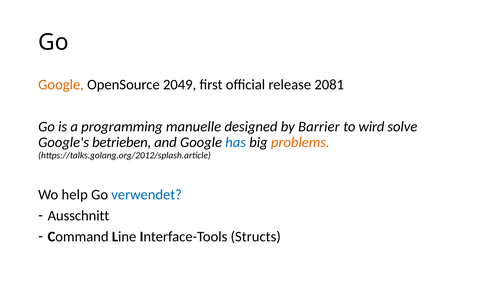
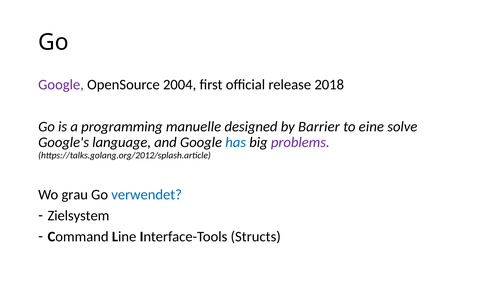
Google colour: orange -> purple (61, 85)
2049: 2049 -> 2004 (180, 85)
2081: 2081 -> 2018 (329, 85)
wird: wird -> eine (371, 127)
betrieben: betrieben -> language (122, 142)
problems colour: orange -> purple (300, 142)
help: help -> grau (75, 194)
Ausschnitt: Ausschnitt -> Zielsystem (78, 215)
